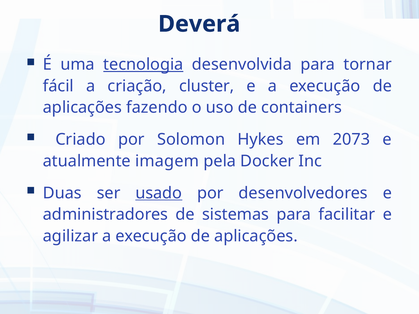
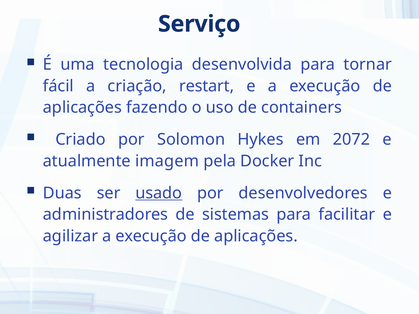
Deverá: Deverá -> Serviço (199, 24)
tecnologia underline: present -> none (143, 65)
cluster: cluster -> restart (207, 86)
2073: 2073 -> 2072 (352, 140)
